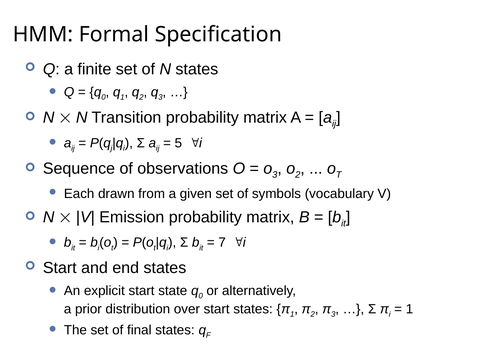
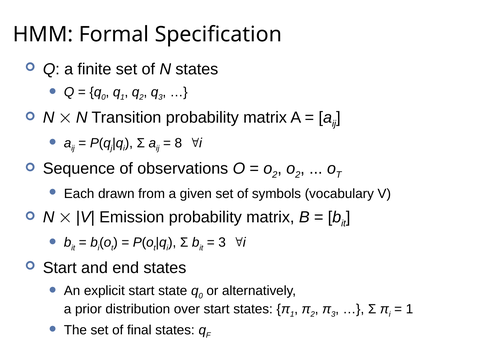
5: 5 -> 8 (178, 143)
3: 3 -> 2 (275, 175)
7: 7 -> 3 (222, 242)
